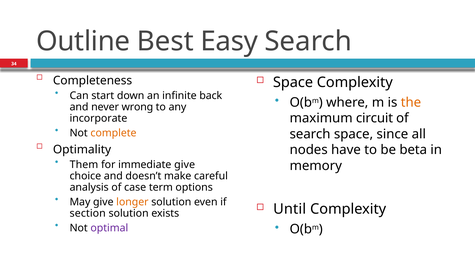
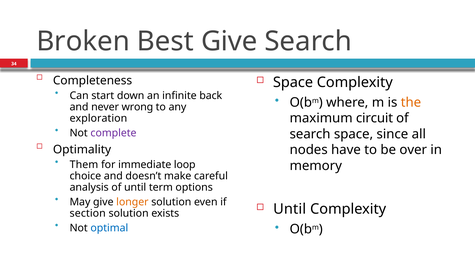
Outline: Outline -> Broken (83, 41)
Best Easy: Easy -> Give (229, 41)
incorporate: incorporate -> exploration (98, 119)
complete colour: orange -> purple (113, 133)
beta: beta -> over (413, 150)
immediate give: give -> loop (185, 165)
of case: case -> until (135, 188)
optimal colour: purple -> blue (109, 228)
